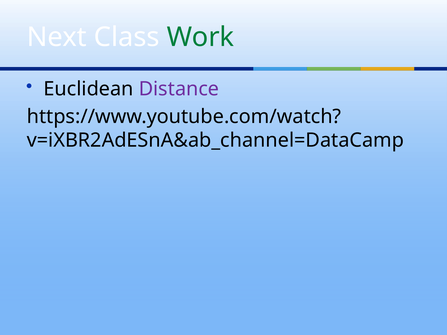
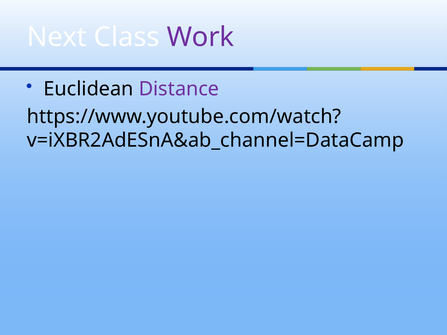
Work colour: green -> purple (200, 37)
